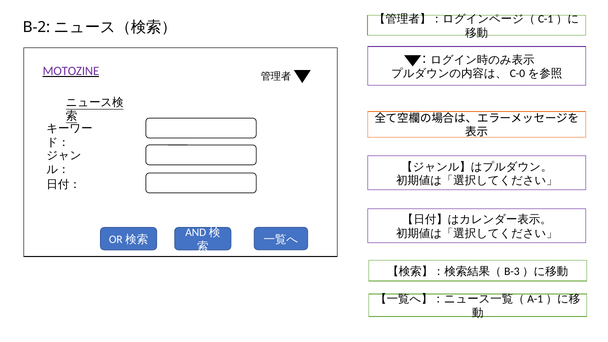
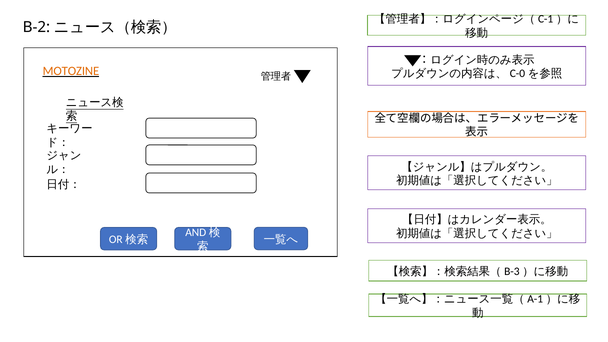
MOTOZINE colour: purple -> orange (71, 71)
